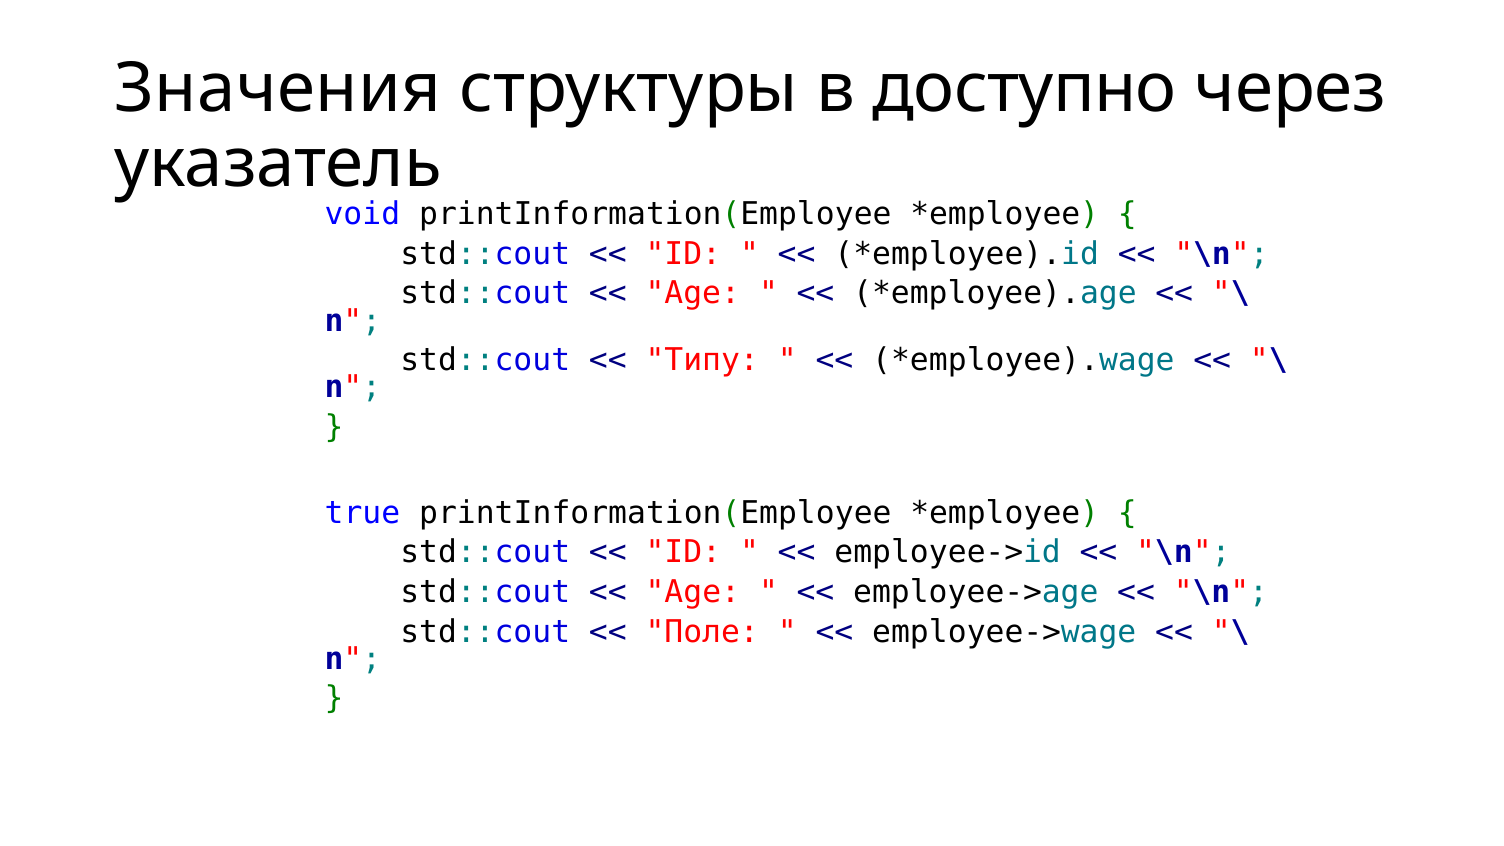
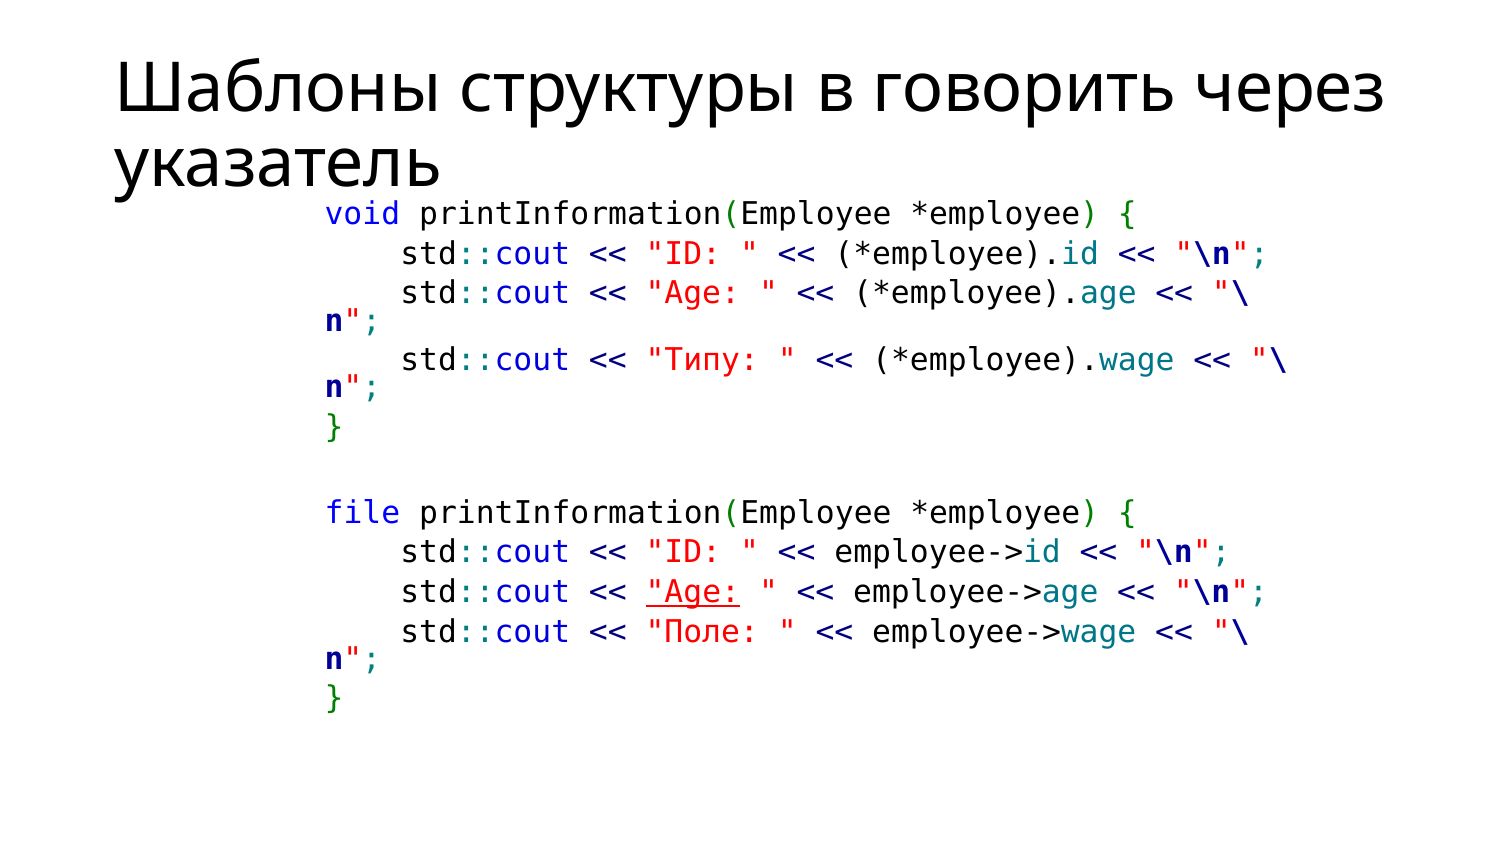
Значения: Значения -> Шаблоны (278, 89)
доступно: доступно -> говорить (1024, 89)
true: true -> file (362, 513)
Age underline: none -> present (693, 592)
